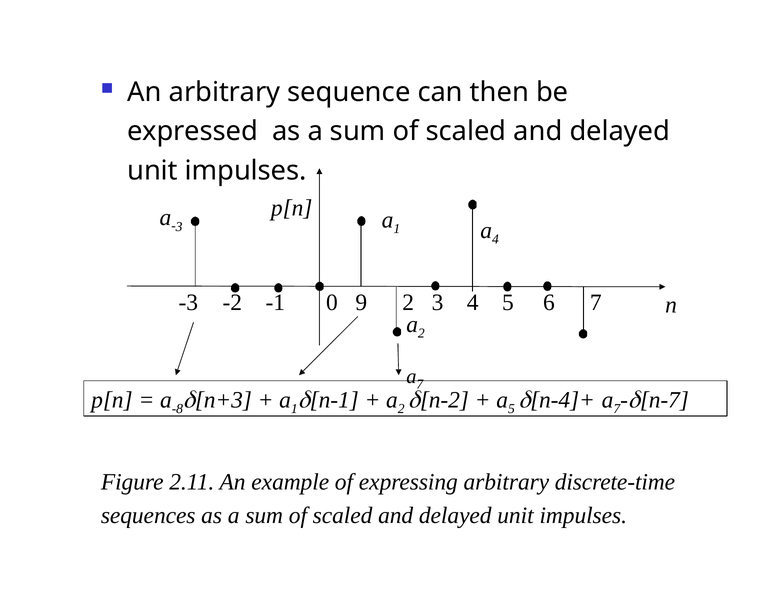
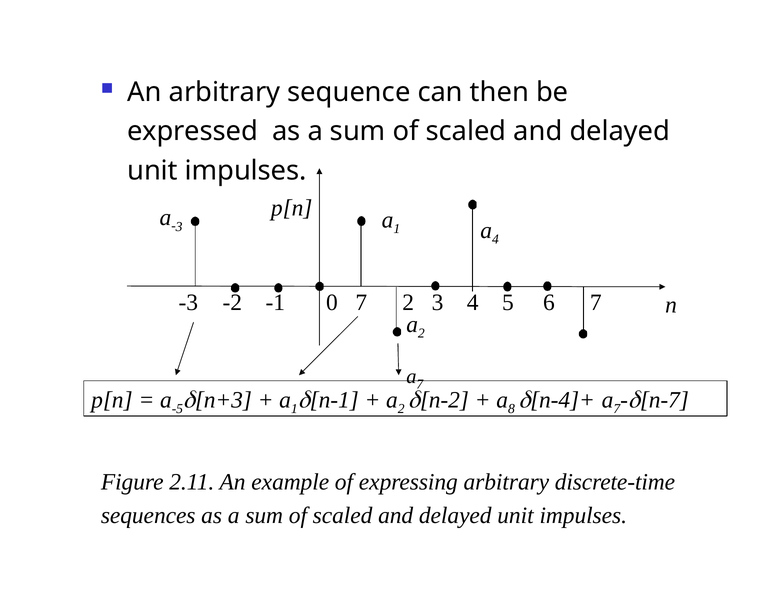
0 9: 9 -> 7 (361, 303)
-8: -8 -> -5 (177, 409)
a 5: 5 -> 8 (511, 409)
